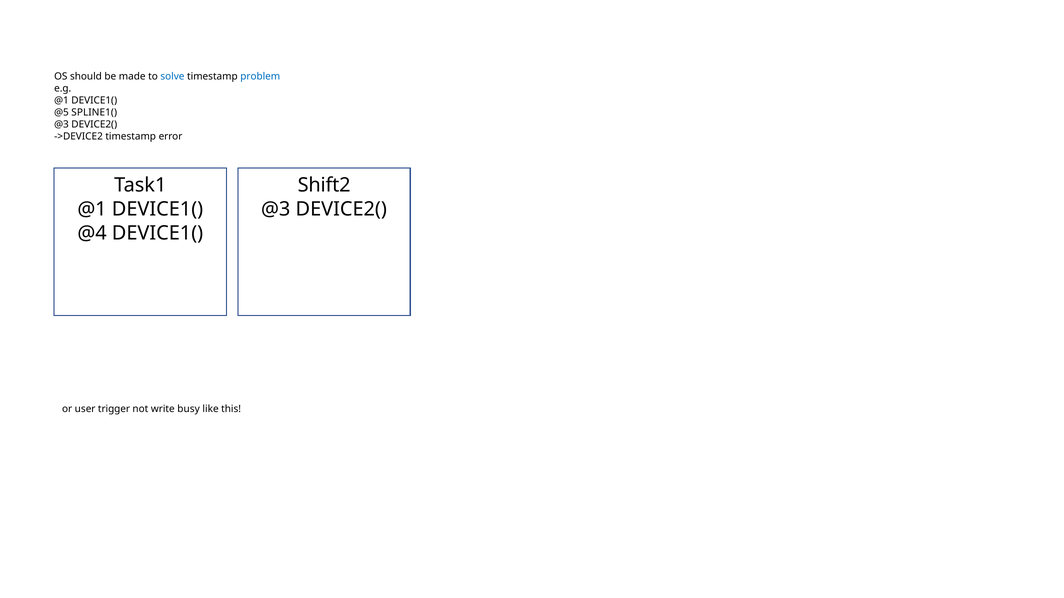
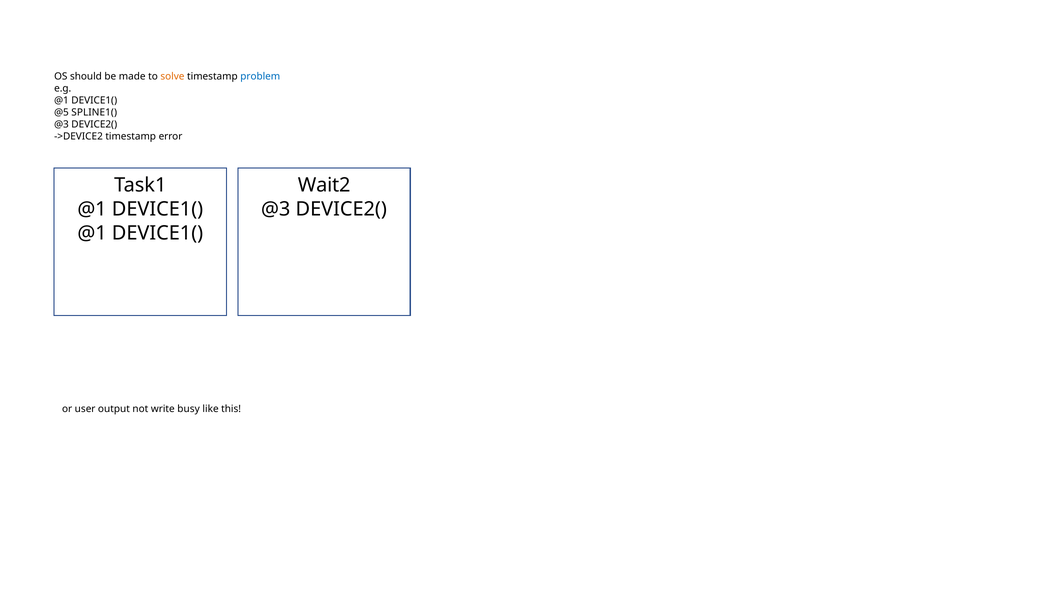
solve colour: blue -> orange (172, 77)
Shift2: Shift2 -> Wait2 (324, 185)
@4: @4 -> @1 (92, 233)
trigger: trigger -> output (114, 410)
